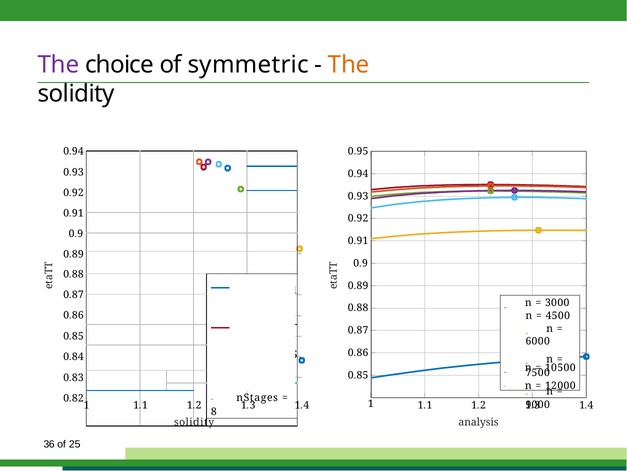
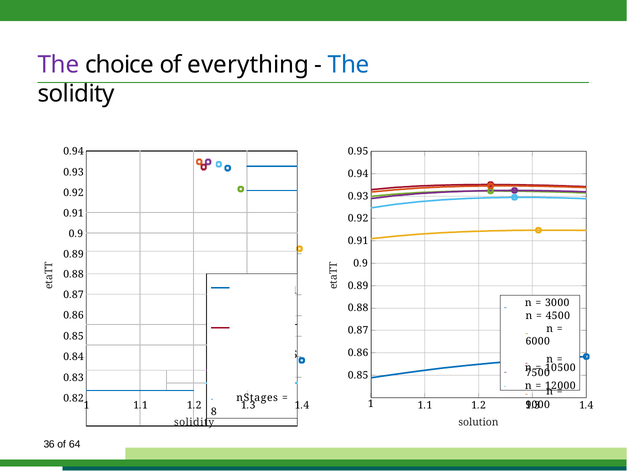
symmetric: symmetric -> everything (248, 65)
The colour: orange -> blue (349, 65)
analysis: analysis -> solution (478, 422)
25: 25 -> 64 (75, 444)
